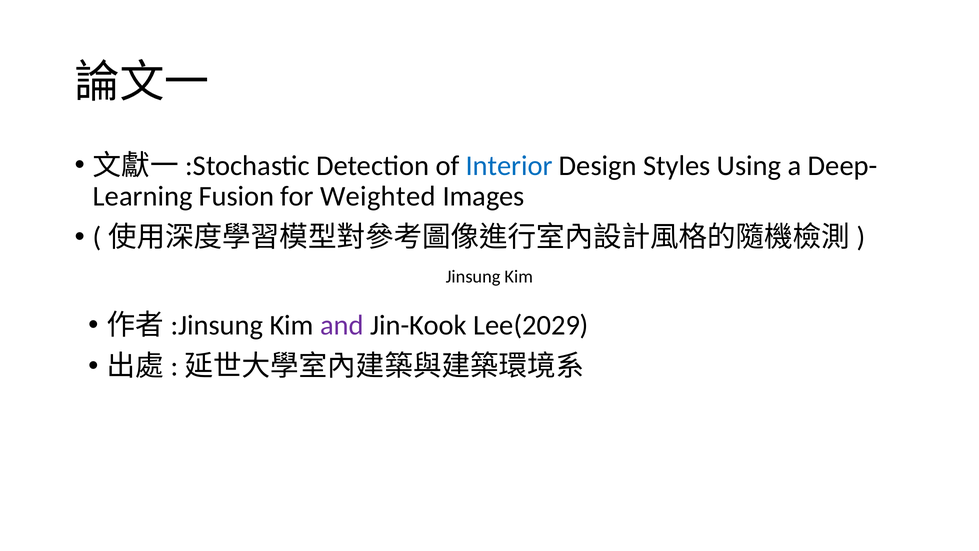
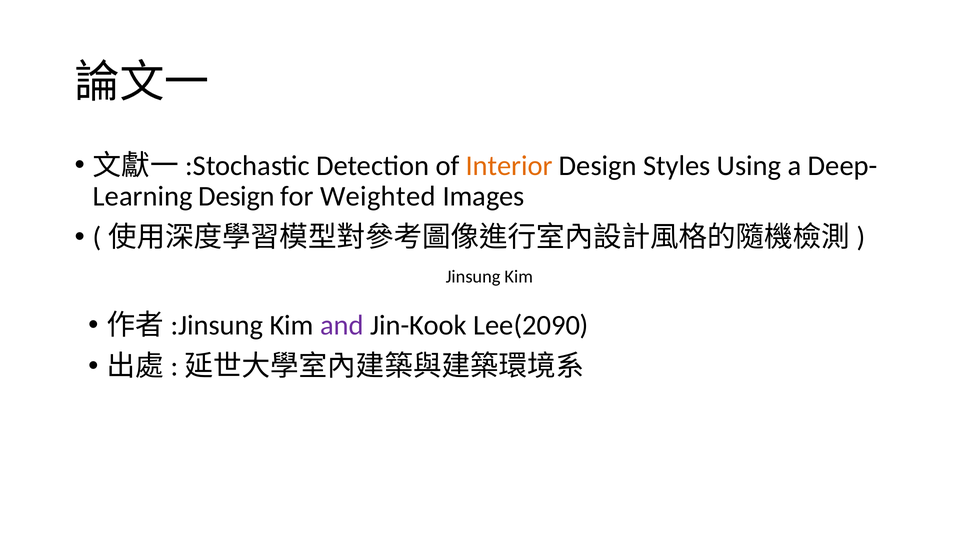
Interior colour: blue -> orange (509, 166)
Fusion: Fusion -> Design (237, 196)
Lee(2029: Lee(2029 -> Lee(2090 (531, 325)
